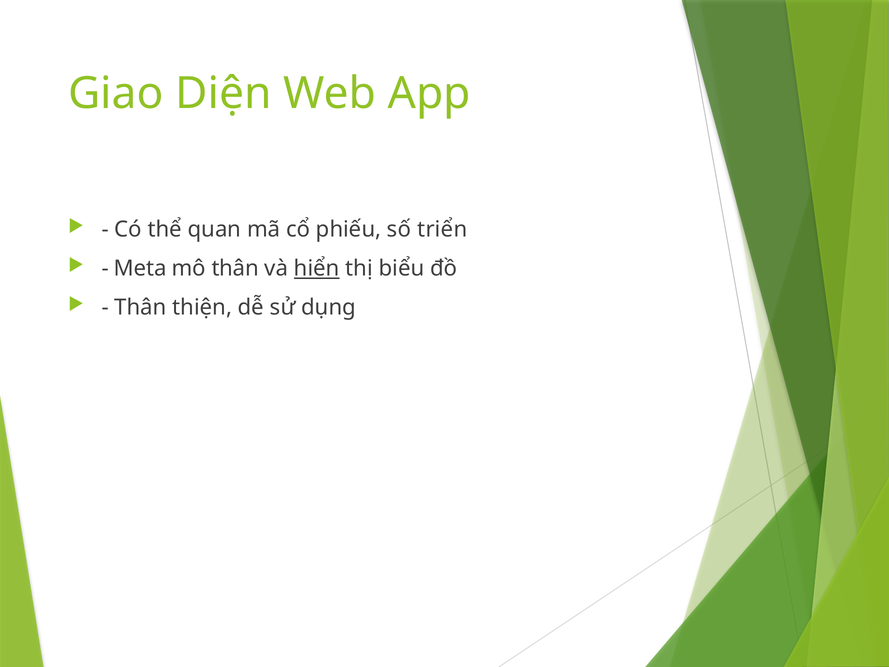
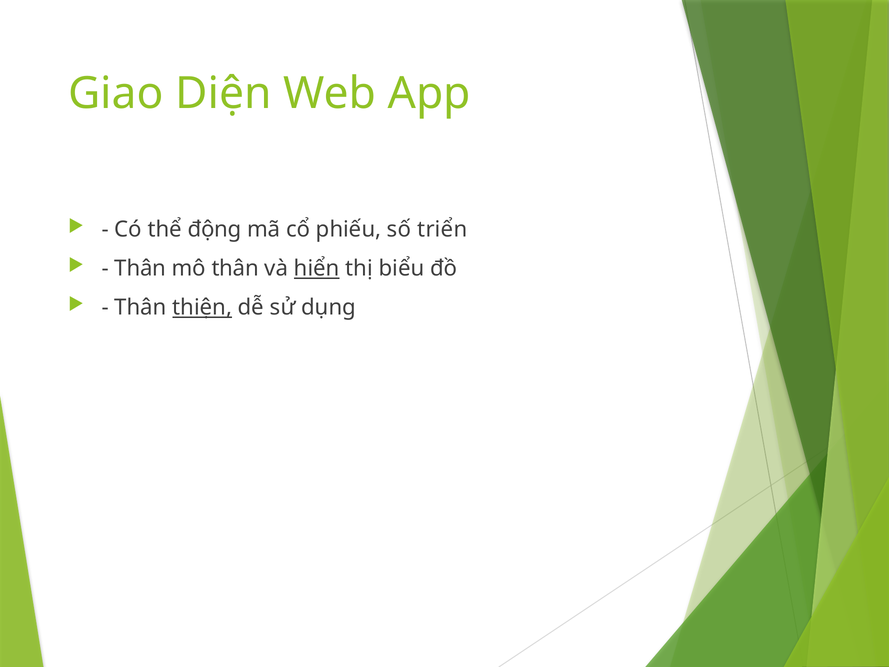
quan: quan -> động (215, 229)
Meta: Meta -> Thân (140, 268)
thiện underline: none -> present (202, 307)
